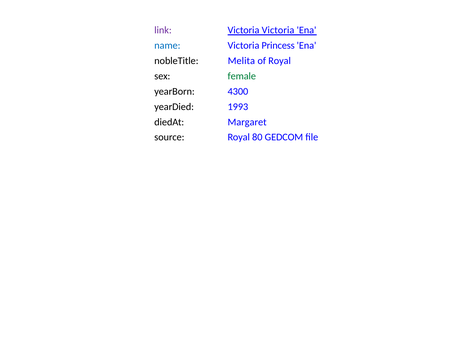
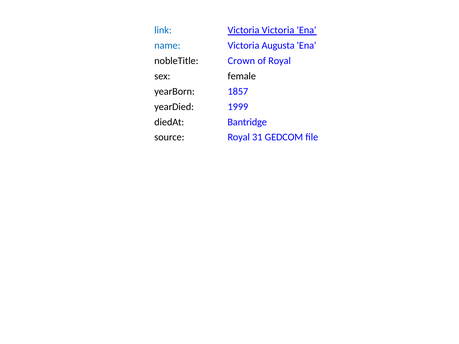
link colour: purple -> blue (163, 30)
Princess: Princess -> Augusta (278, 46)
Melita: Melita -> Crown (241, 61)
female colour: green -> black (242, 76)
4300: 4300 -> 1857 (238, 91)
1993: 1993 -> 1999 (238, 107)
Margaret: Margaret -> Bantridge (247, 122)
80: 80 -> 31 (257, 137)
